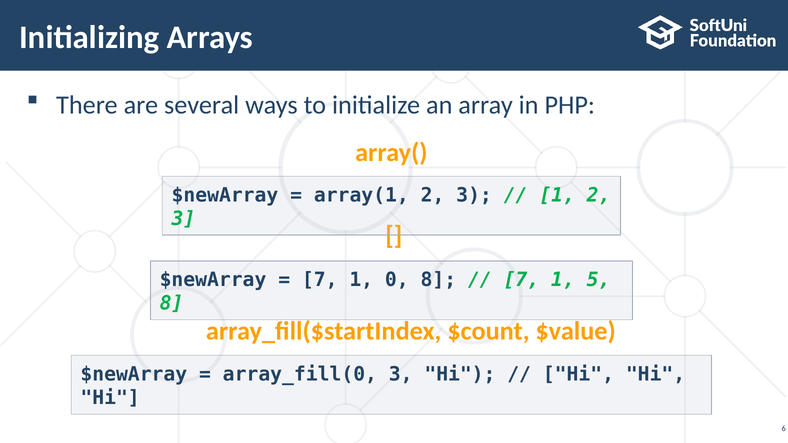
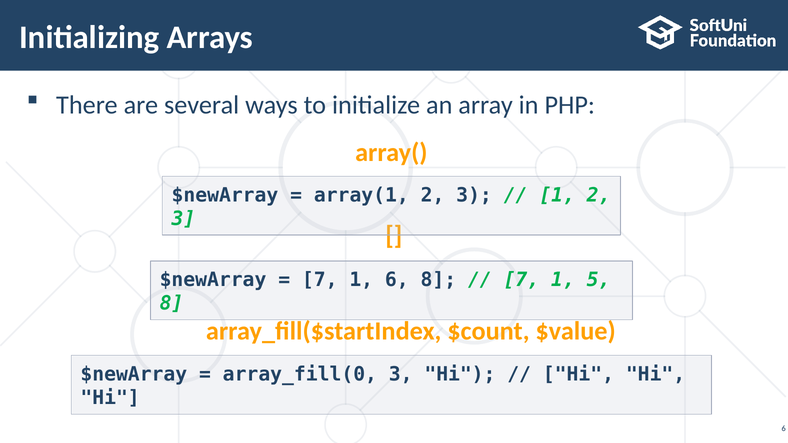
1 0: 0 -> 6 (397, 280)
